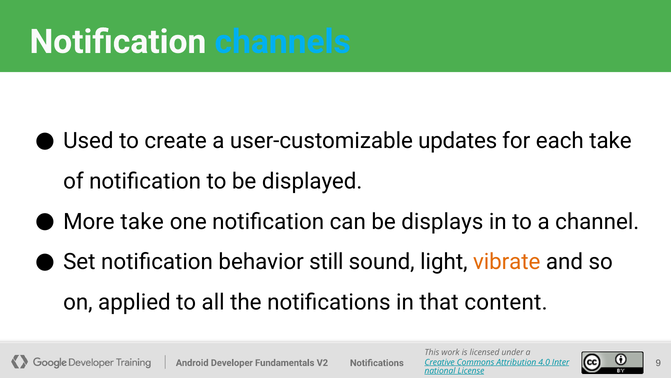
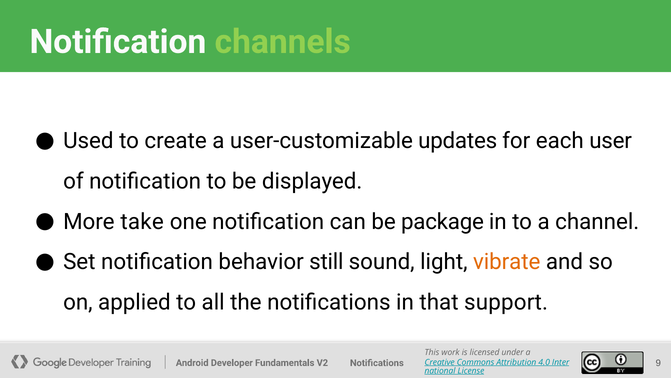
channels colour: light blue -> light green (283, 42)
each take: take -> user (611, 141)
displays: displays -> package (442, 221)
content: content -> support (506, 302)
